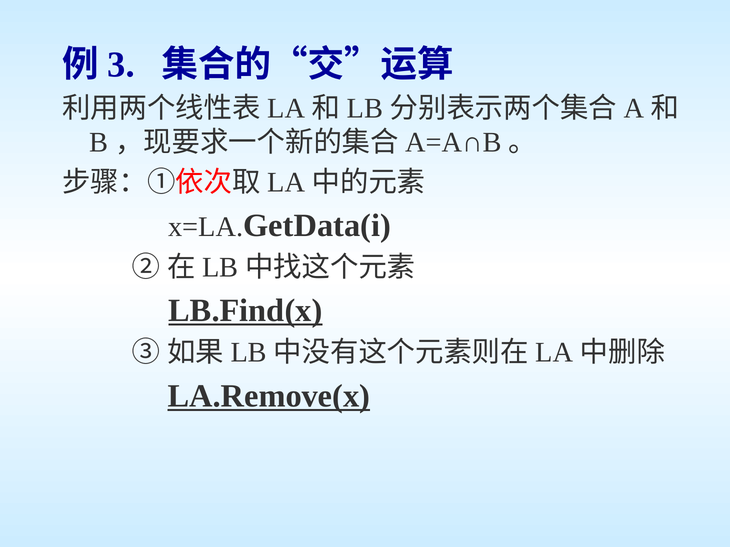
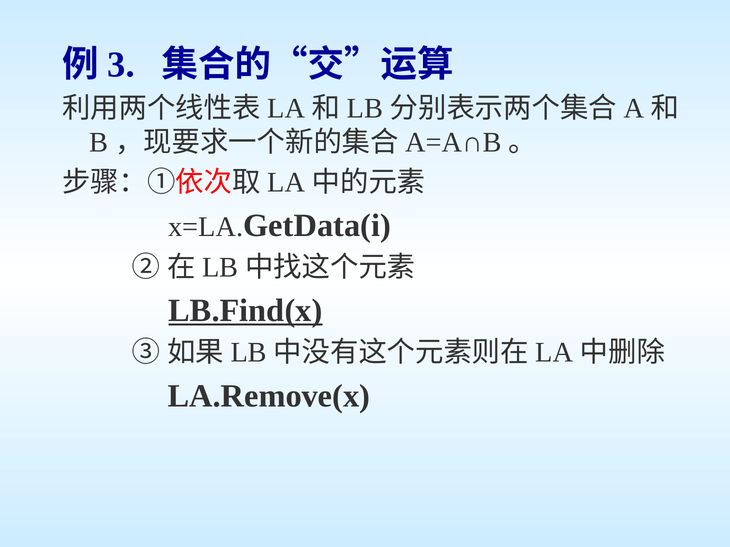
LA.Remove(x underline: present -> none (269, 396)
